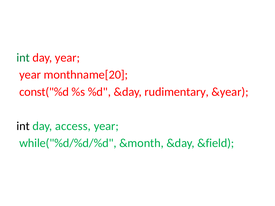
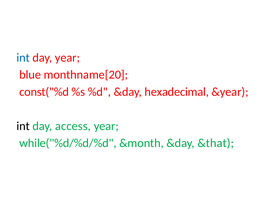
int colour: green -> blue (23, 58)
year: year -> blue (30, 75)
rudimentary: rudimentary -> hexadecimal (177, 92)
&field: &field -> &that (216, 143)
